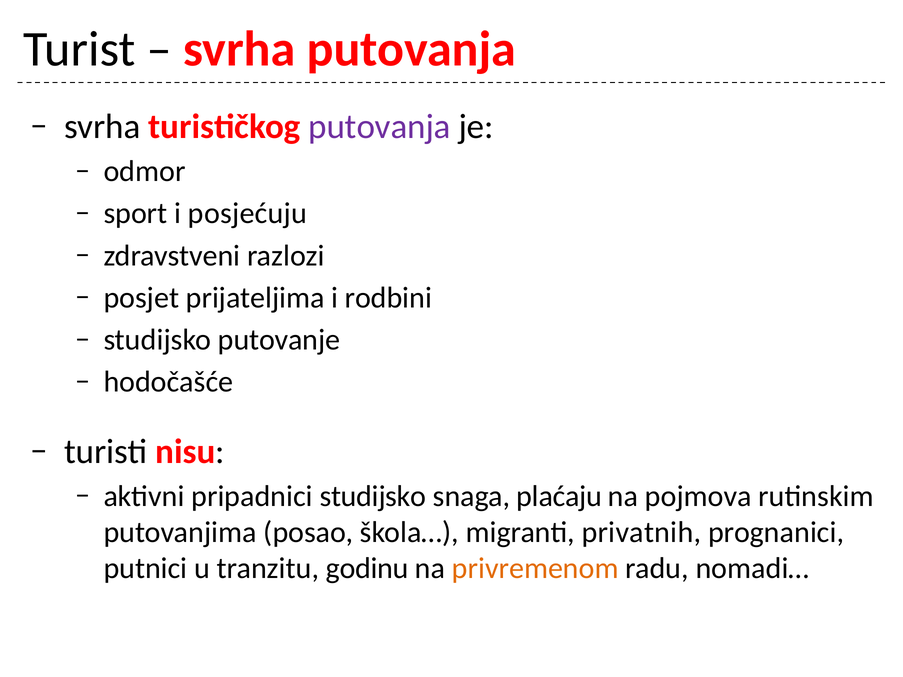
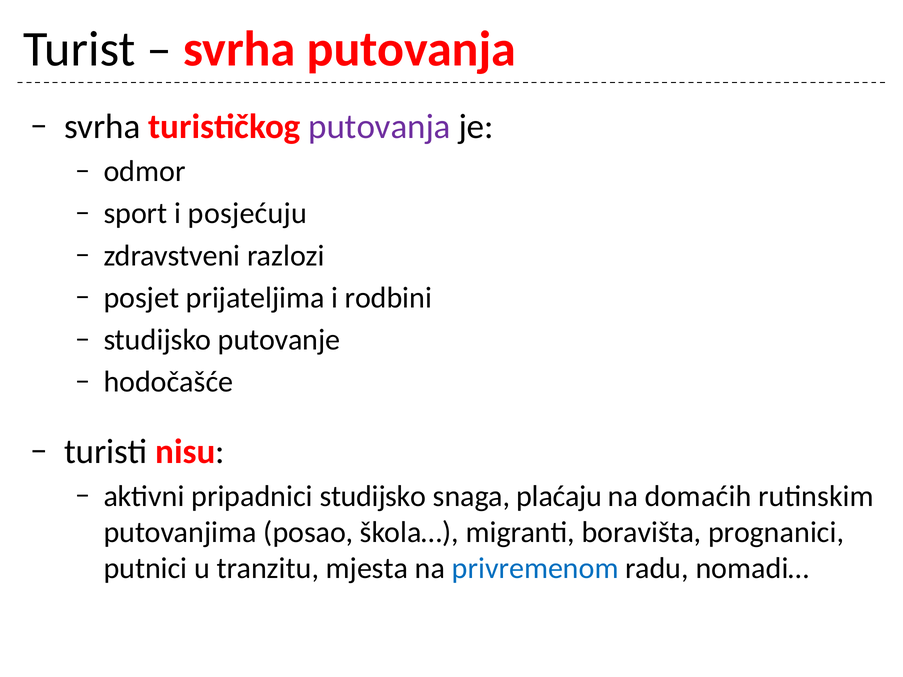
pojmova: pojmova -> domaćih (698, 496)
privatnih: privatnih -> boravišta (642, 533)
godinu: godinu -> mjesta (367, 569)
privremenom colour: orange -> blue (535, 569)
